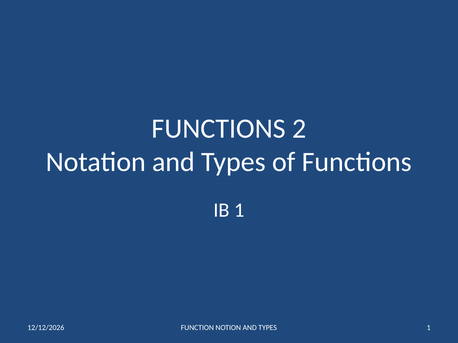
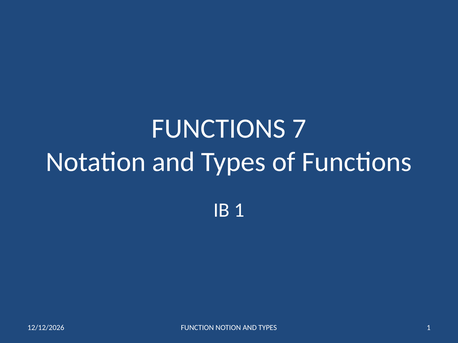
2: 2 -> 7 (299, 129)
